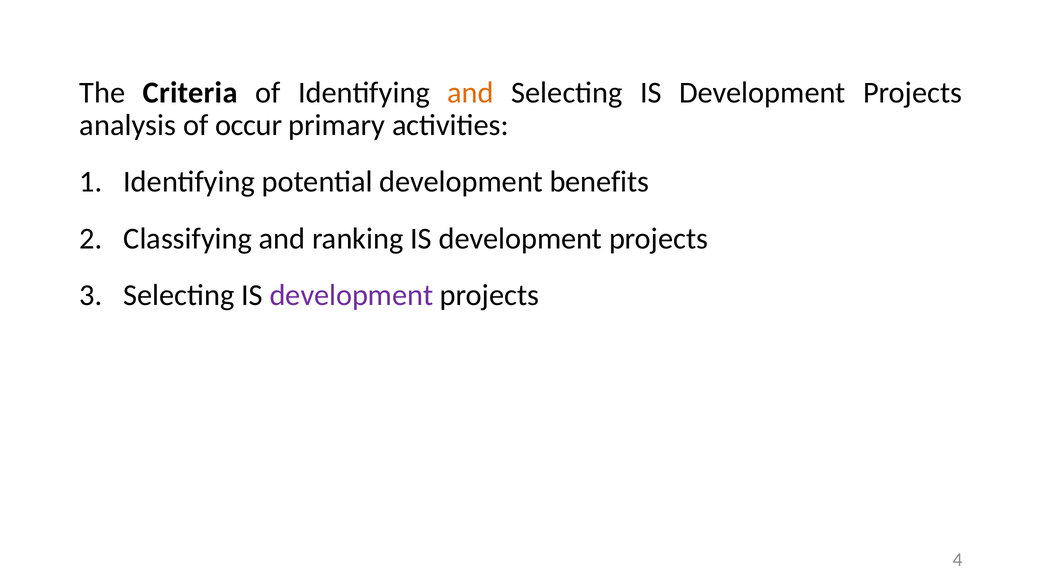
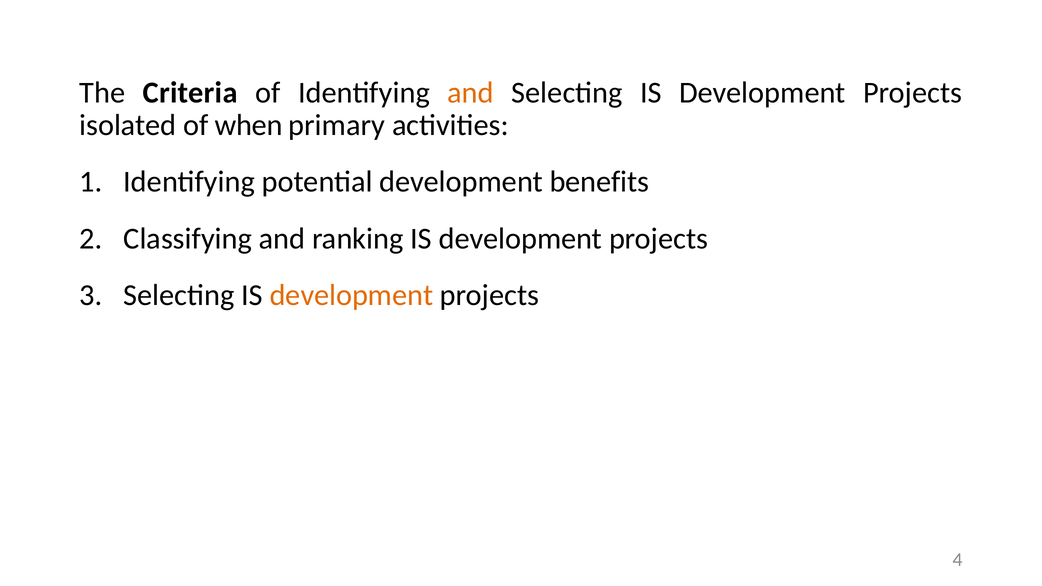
analysis: analysis -> isolated (128, 125)
occur: occur -> when (249, 125)
development colour: purple -> orange (351, 295)
